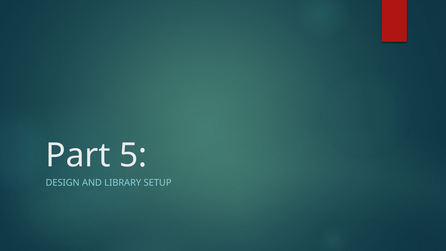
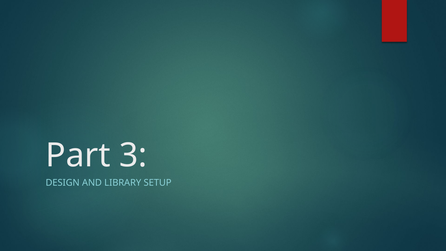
5: 5 -> 3 (133, 155)
